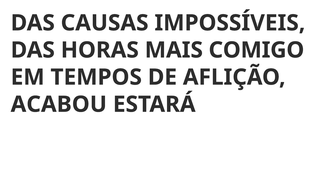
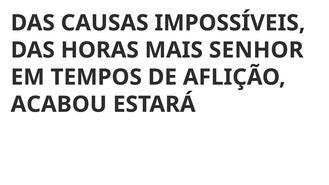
COMIGO: COMIGO -> SENHOR (256, 50)
